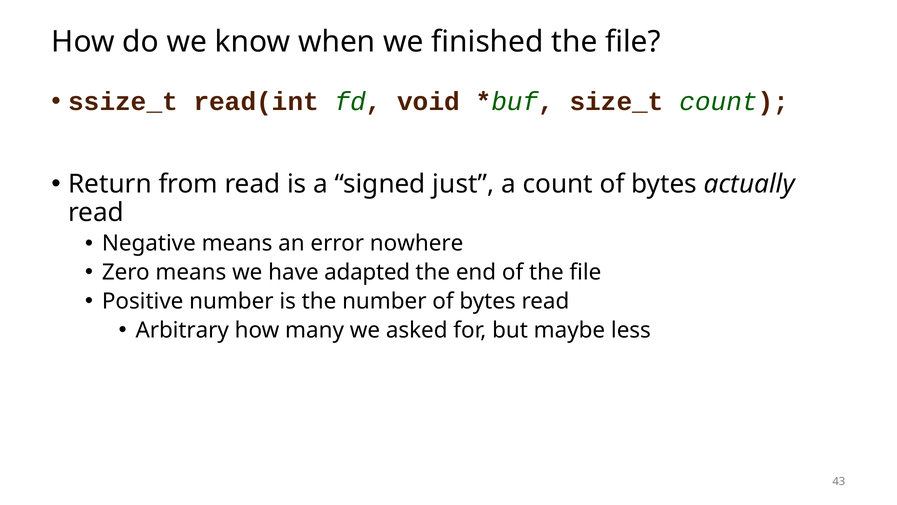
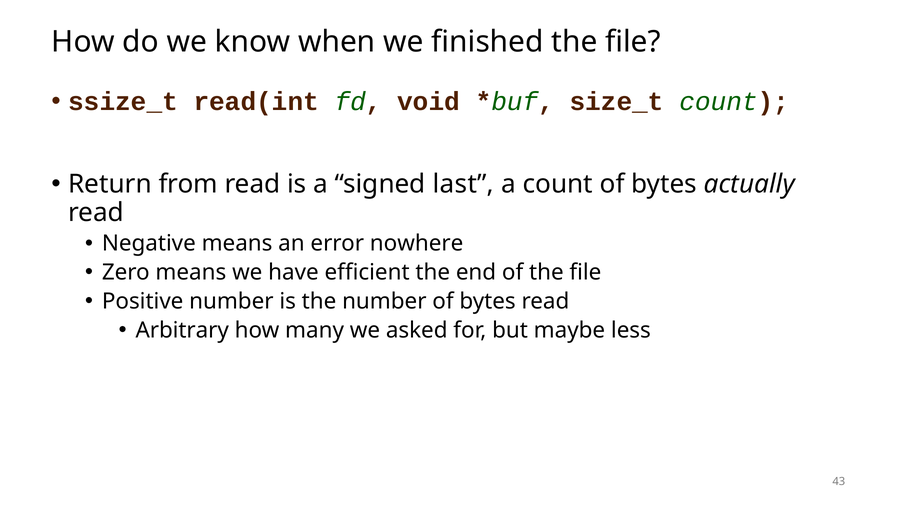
just: just -> last (463, 184)
adapted: adapted -> efficient (367, 272)
